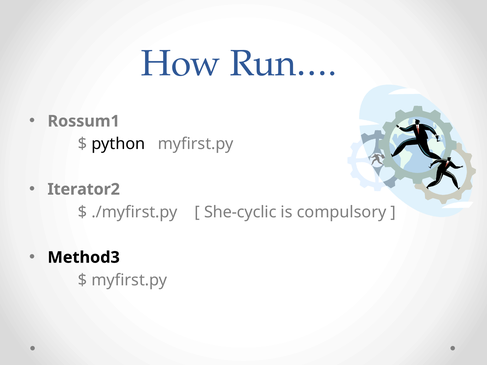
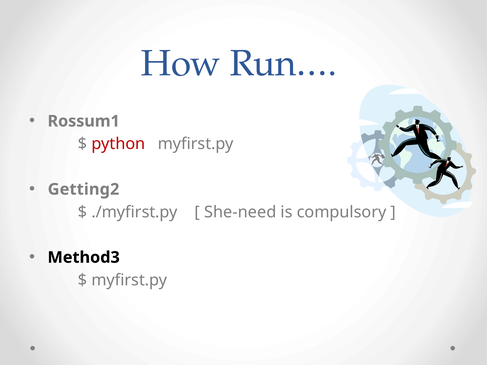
python colour: black -> red (118, 144)
Iterator2: Iterator2 -> Getting2 (84, 189)
She-cyclic: She-cyclic -> She-need (240, 212)
